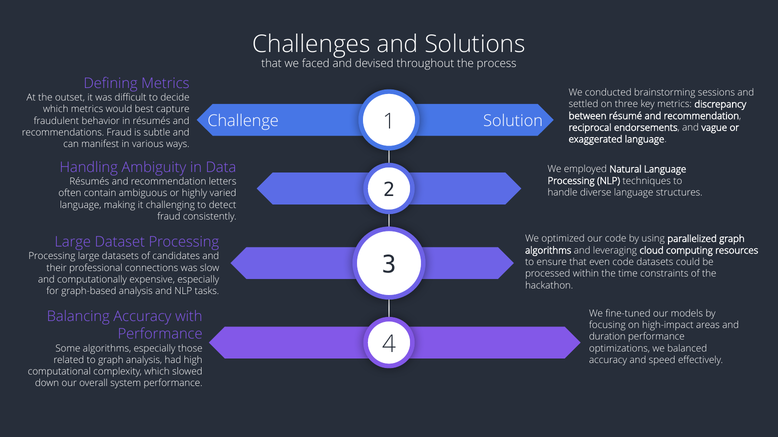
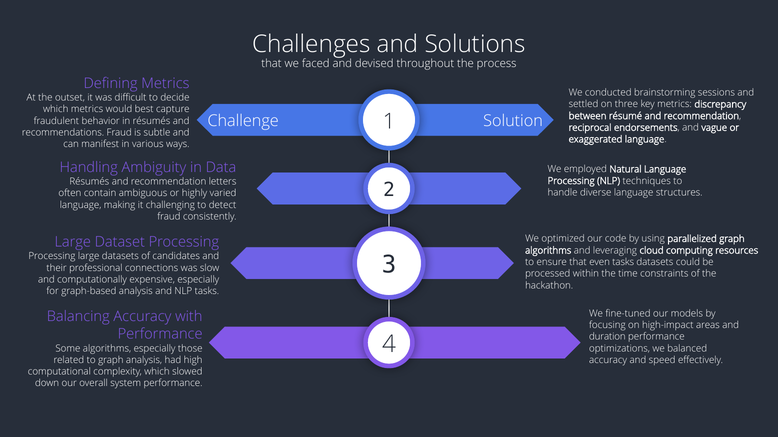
even code: code -> tasks (623, 262)
